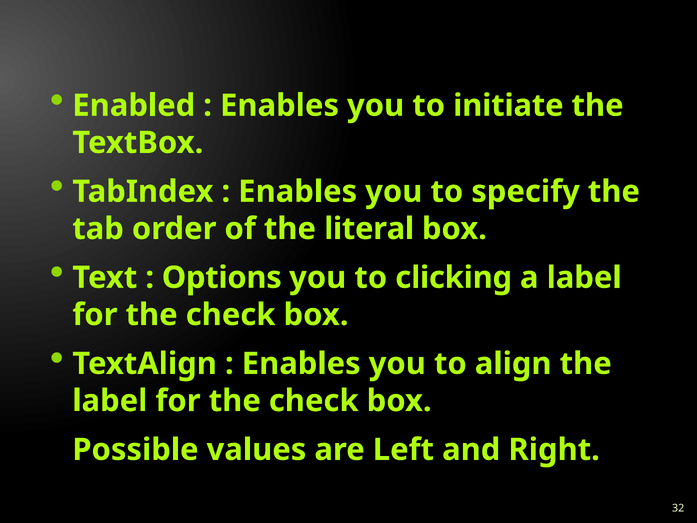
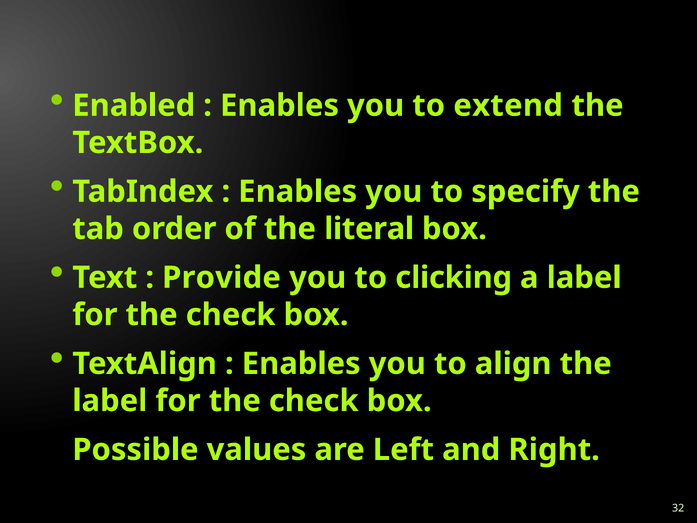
initiate: initiate -> extend (508, 105)
Options: Options -> Provide (221, 277)
